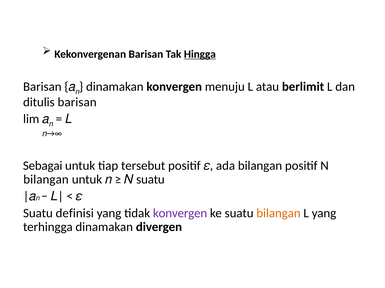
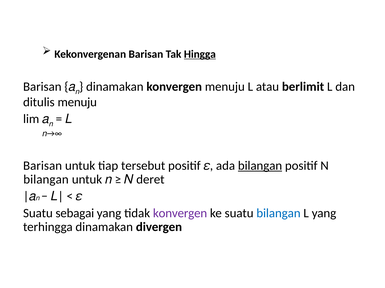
ditulis barisan: barisan -> menuju (77, 102)
Sebagai: Sebagai -> Barisan (43, 166)
bilangan underline: none -> present (260, 166)
suatu: suatu -> deret (150, 180)
definisi: definisi -> sebagai (75, 214)
bilangan colour: orange -> blue (278, 214)
